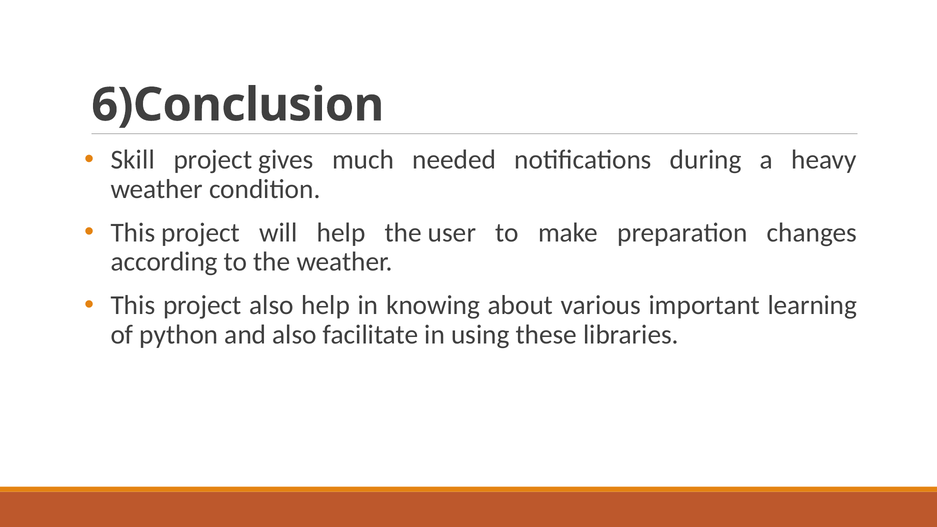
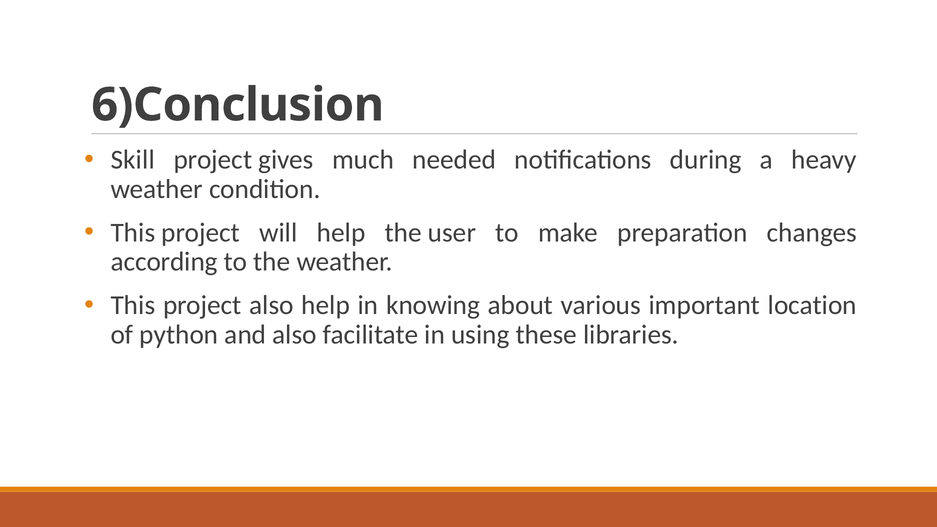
learning: learning -> location (812, 305)
